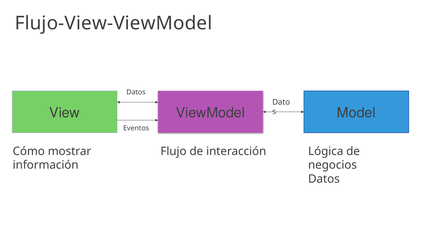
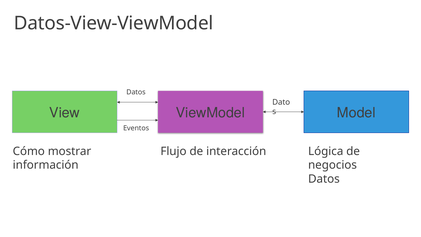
Flujo-View-ViewModel: Flujo-View-ViewModel -> Datos-View-ViewModel (114, 23)
